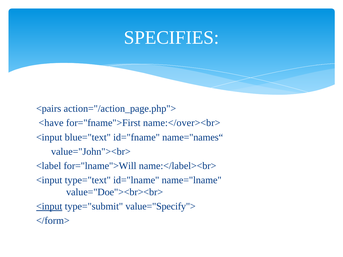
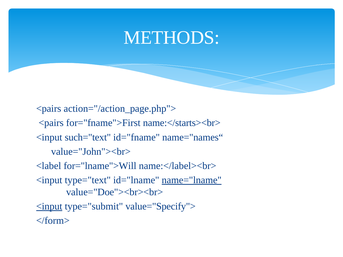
SPECIFIES: SPECIFIES -> METHODS (172, 38)
<have: <have -> <pairs (51, 123)
name:</over><br>: name:</over><br> -> name:</starts><br> (182, 123)
blue="text: blue="text -> such="text (88, 137)
name="lname underline: none -> present (192, 180)
